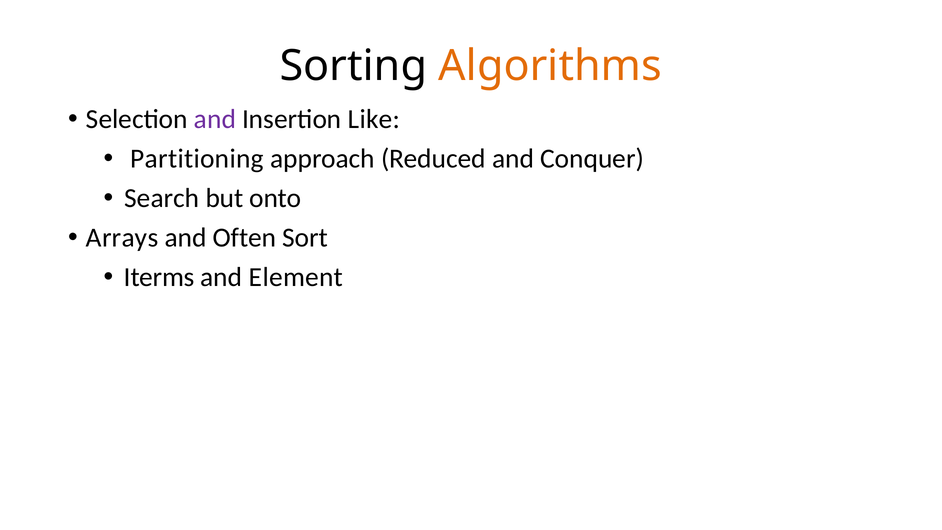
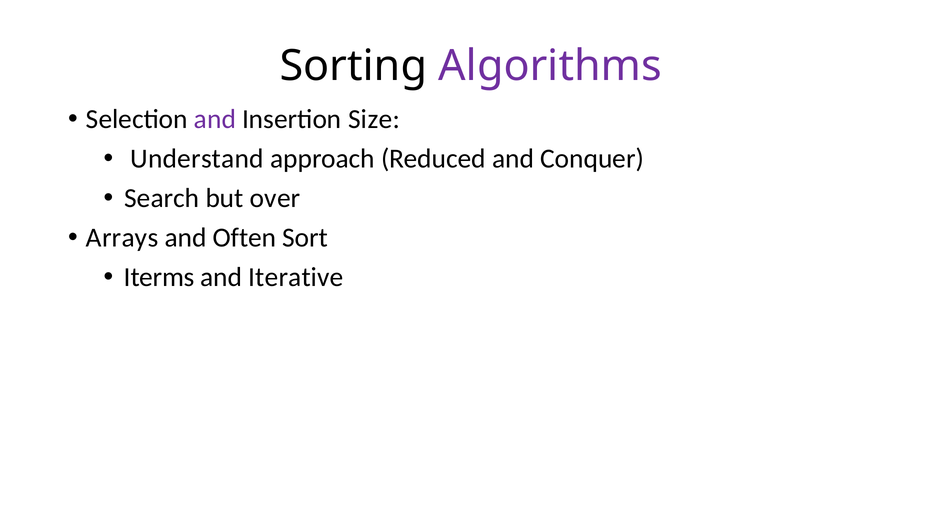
Algorithms colour: orange -> purple (550, 66)
Like: Like -> Size (374, 119)
Partitioning: Partitioning -> Understand (197, 159)
onto: onto -> over (275, 198)
Element: Element -> Iterative (296, 277)
